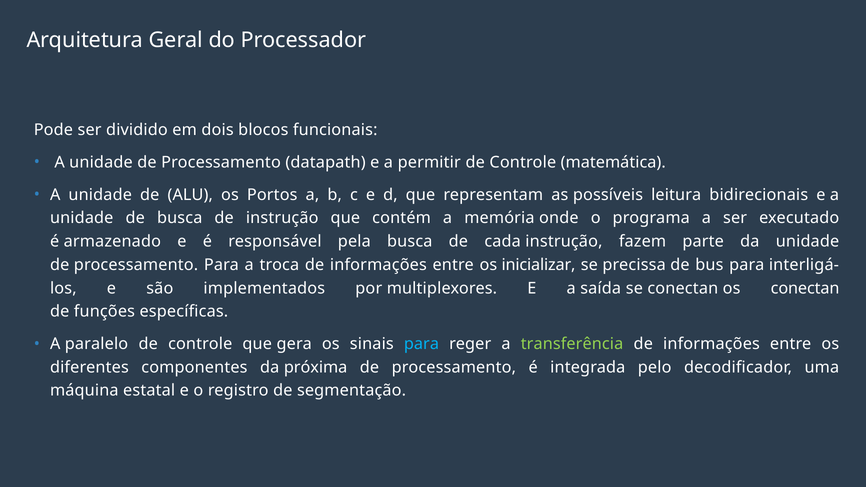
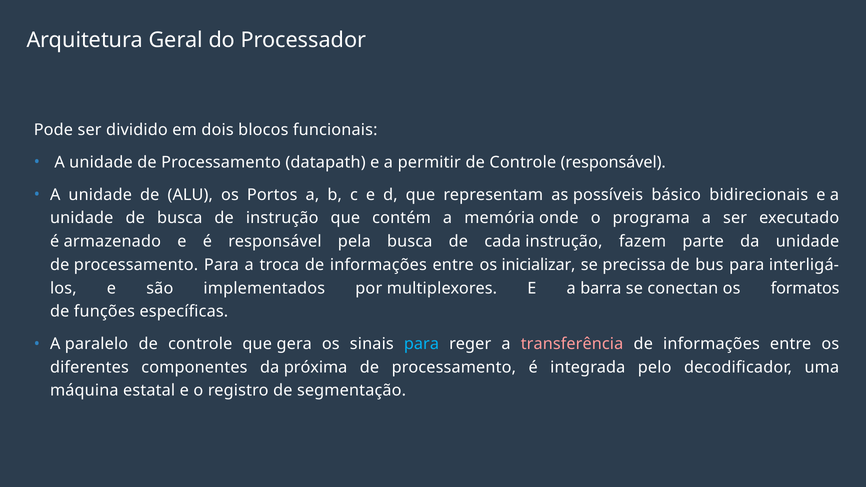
Controle matemática: matemática -> responsável (613, 162)
leitura: leitura -> básico (676, 195)
saída: saída -> barra (601, 288)
os conectan: conectan -> formatos (805, 288)
transferência colour: light green -> pink (572, 344)
